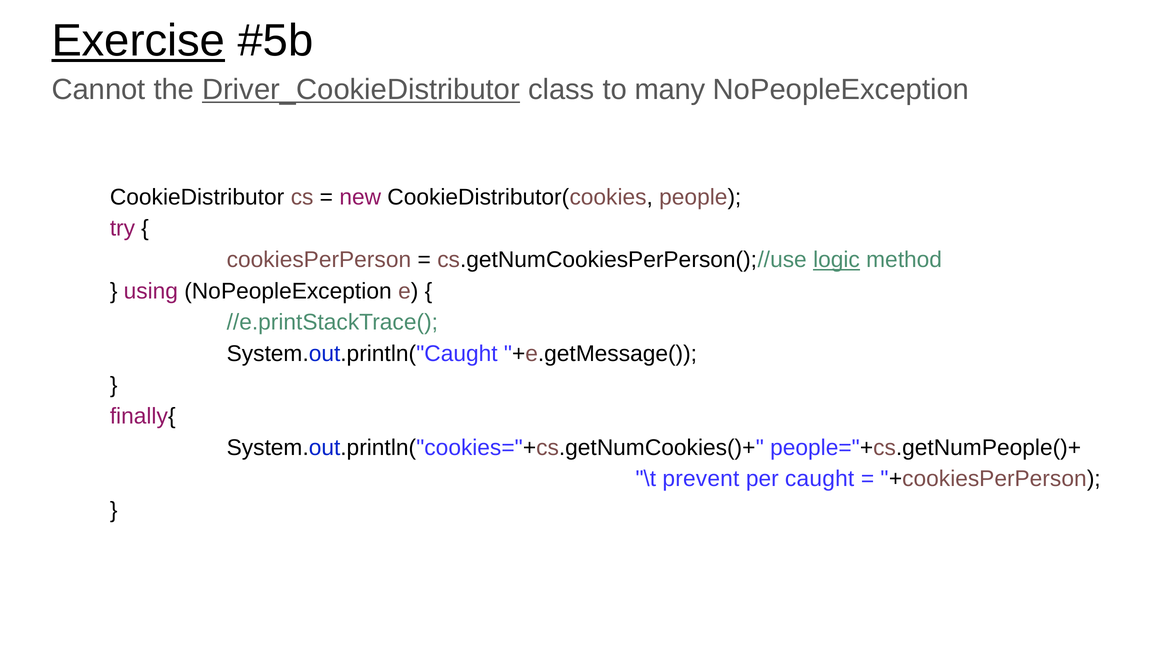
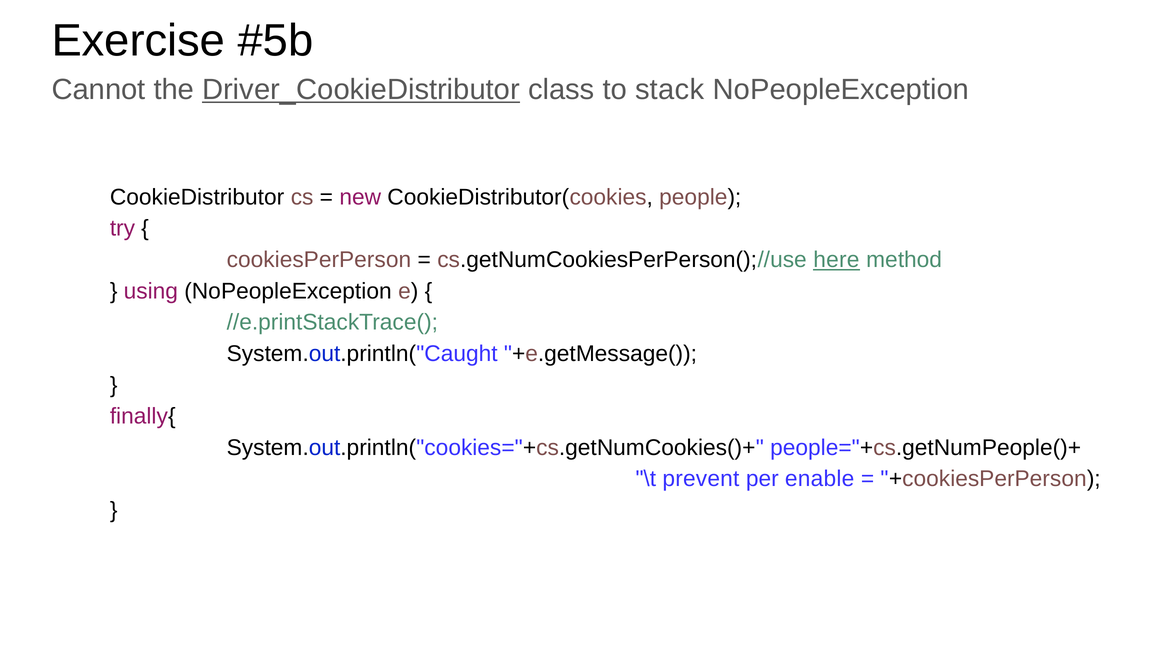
Exercise underline: present -> none (138, 41)
many: many -> stack (670, 90)
logic: logic -> here (836, 260)
caught: caught -> enable (820, 479)
